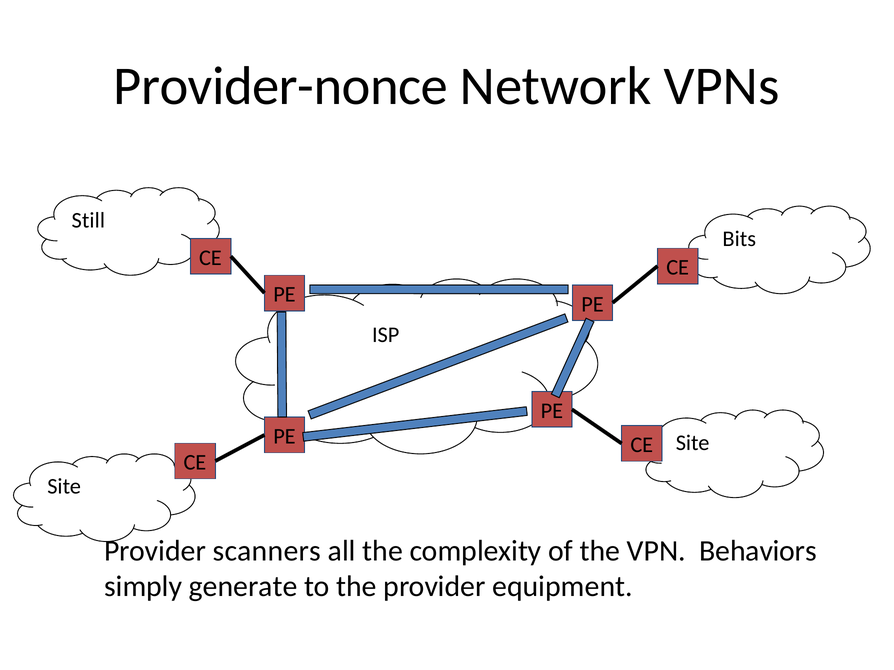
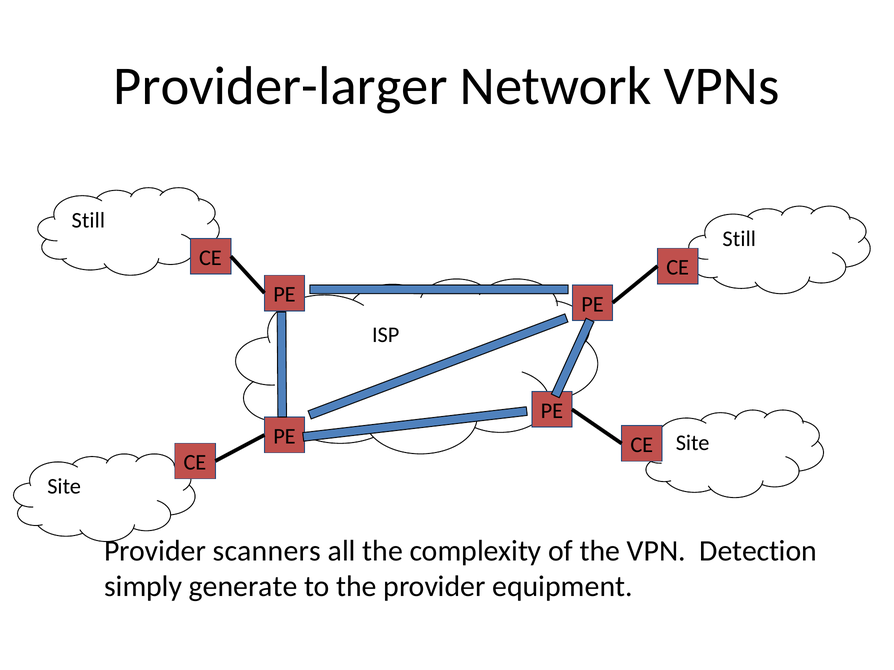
Provider-nonce: Provider-nonce -> Provider-larger (280, 87)
Bits: Bits -> Still (739, 239)
Behaviors: Behaviors -> Detection (758, 551)
